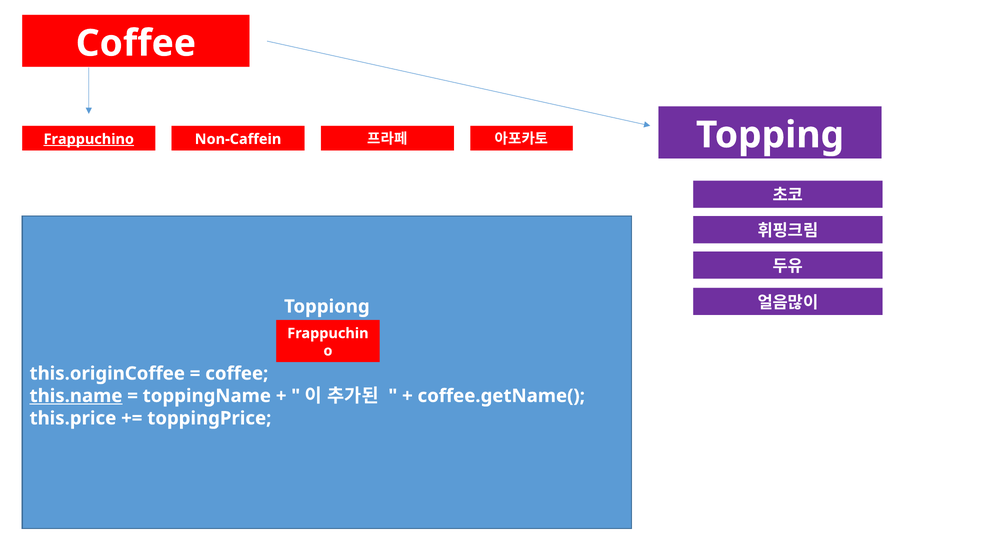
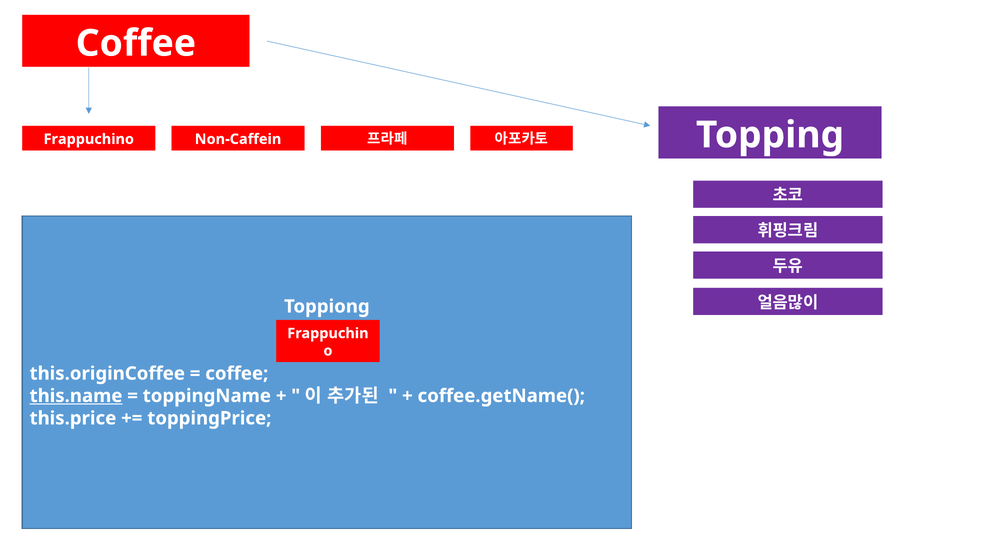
Frappuchino underline: present -> none (89, 139)
